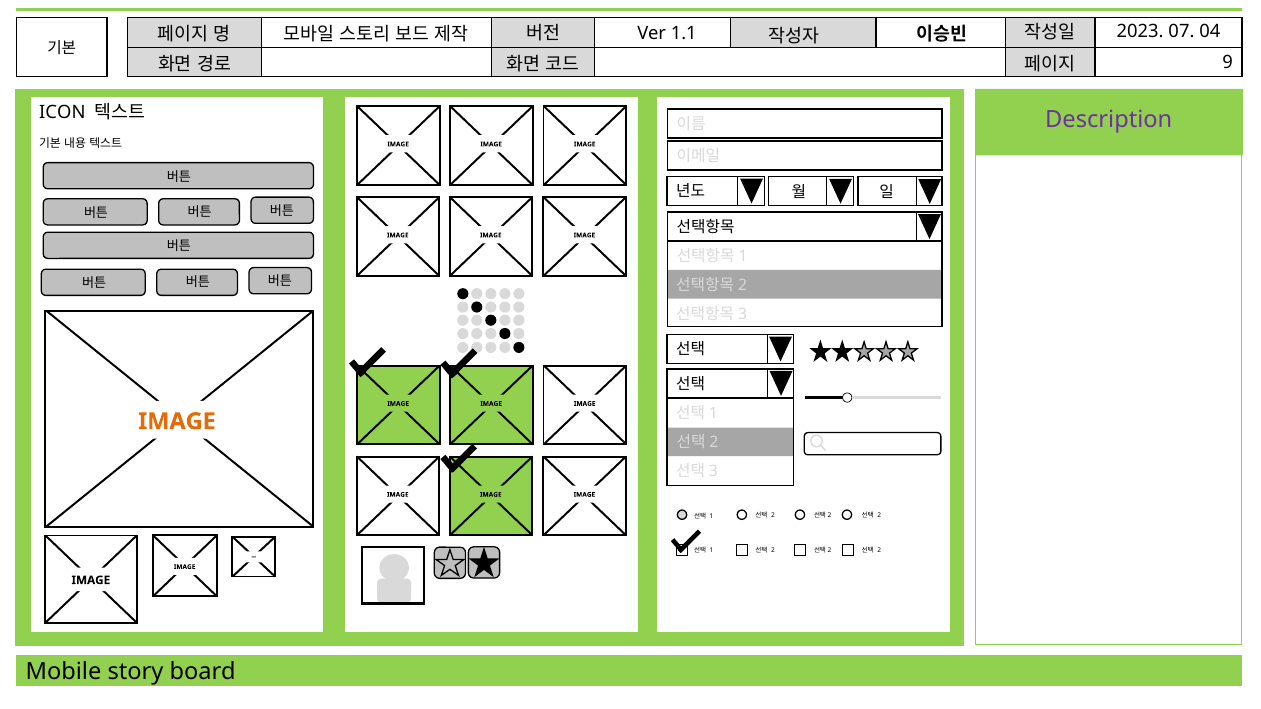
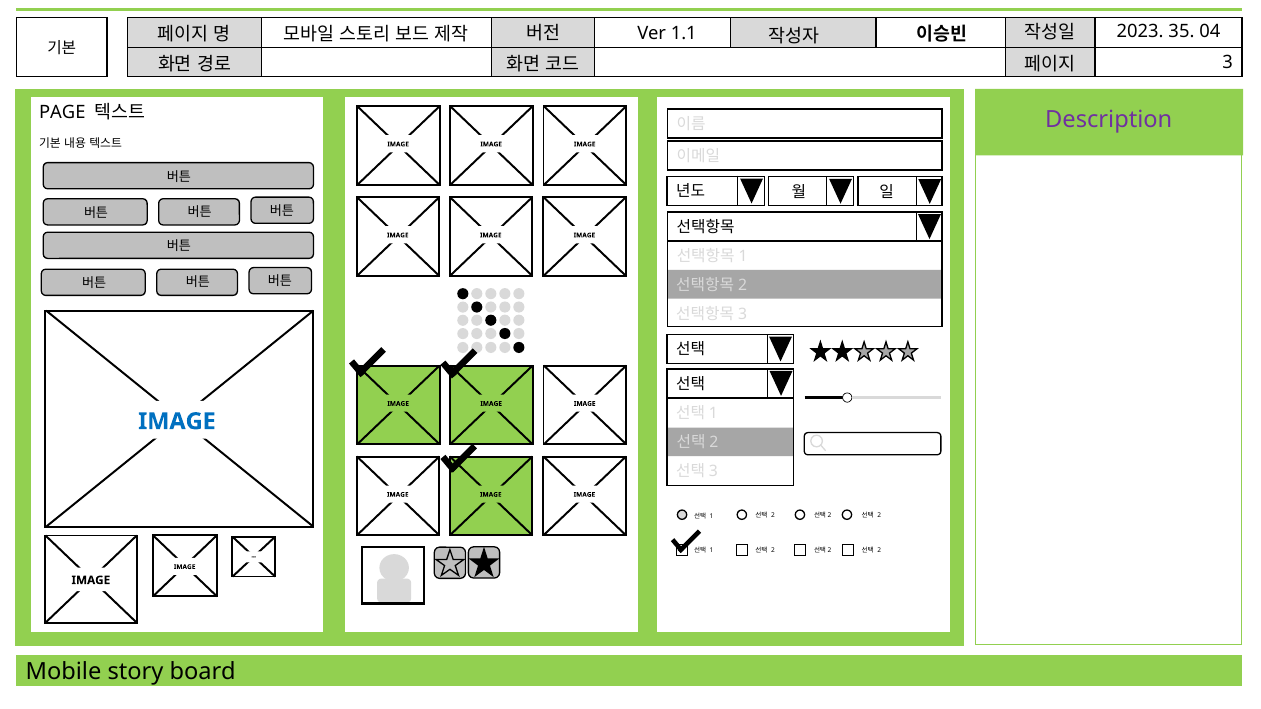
07: 07 -> 35 (1181, 32)
9: 9 -> 3 (1228, 63)
ICON: ICON -> PAGE (62, 112)
IMAGE colour: orange -> blue (177, 422)
